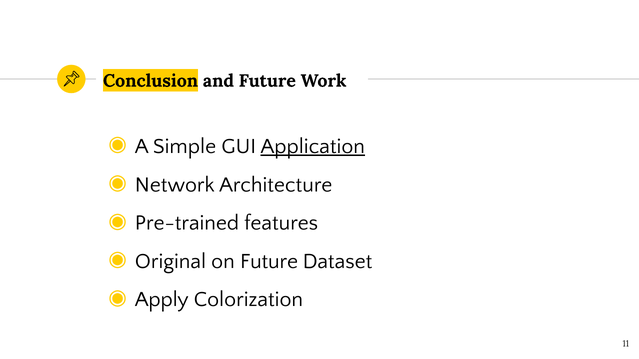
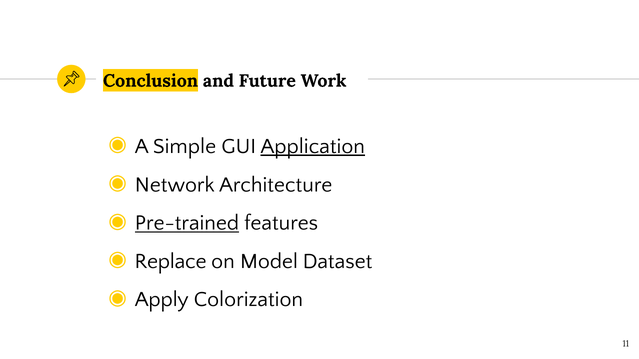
Pre-trained underline: none -> present (187, 223)
Original: Original -> Replace (171, 261)
on Future: Future -> Model (269, 261)
